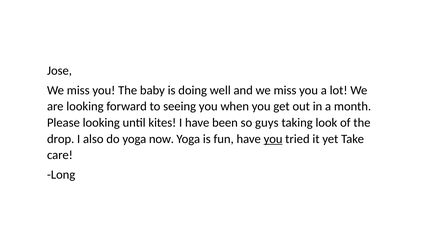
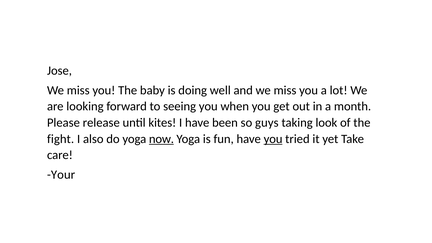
Please looking: looking -> release (101, 123)
drop: drop -> fight (61, 139)
now underline: none -> present (161, 139)
Long: Long -> Your (61, 175)
